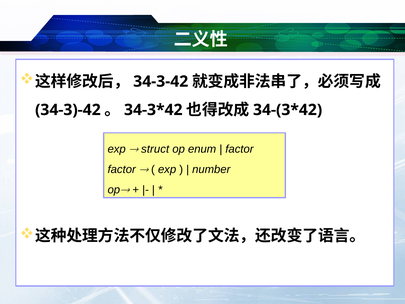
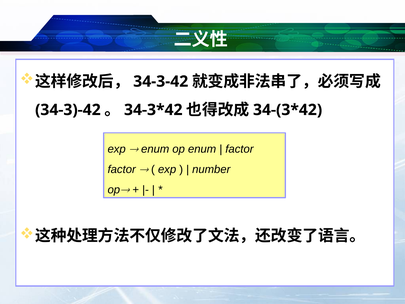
struct: struct -> enum (155, 149)
